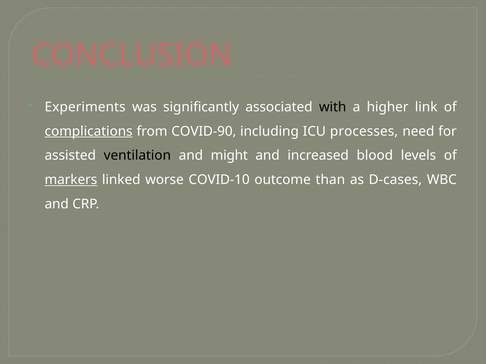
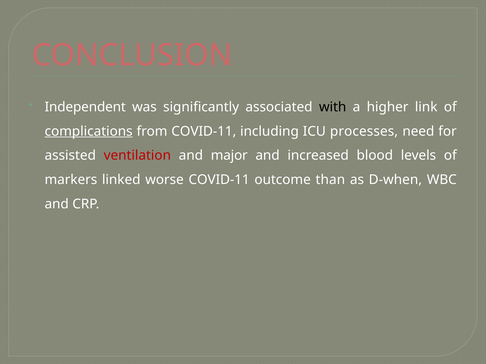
Experiments: Experiments -> Independent (85, 107)
from COVID-90: COVID-90 -> COVID-11 (204, 131)
ventilation colour: black -> red (137, 156)
might: might -> major (229, 156)
markers underline: present -> none (71, 180)
worse COVID-10: COVID-10 -> COVID-11 (219, 180)
D-cases: D-cases -> D-when (395, 180)
